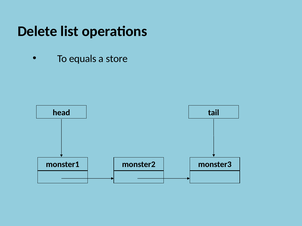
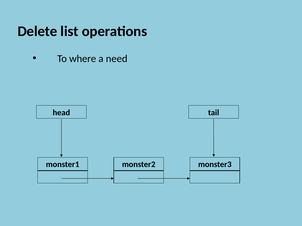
equals: equals -> where (83, 59)
store: store -> need (117, 59)
